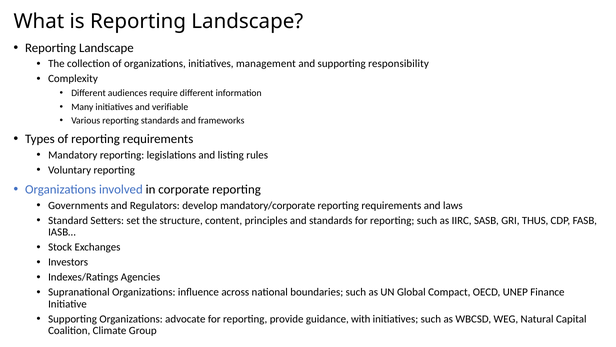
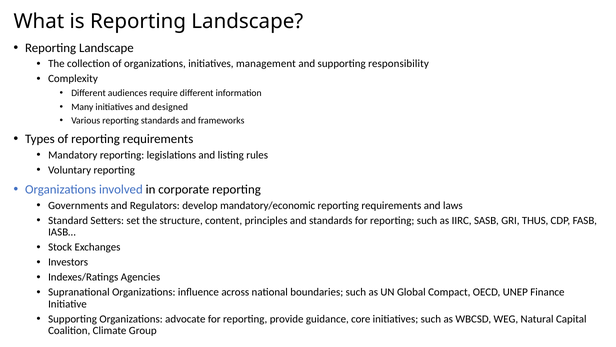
verifiable: verifiable -> designed (170, 107)
mandatory/corporate: mandatory/corporate -> mandatory/economic (268, 205)
with: with -> core (361, 319)
